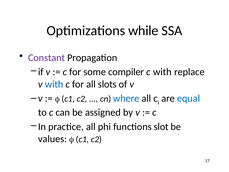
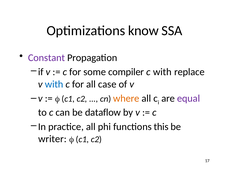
while: while -> know (143, 31)
slots: slots -> case (107, 84)
where colour: blue -> orange (126, 98)
equal colour: blue -> purple (189, 98)
assigned: assigned -> dataflow (103, 112)
slot: slot -> this (161, 126)
values: values -> writer (52, 139)
